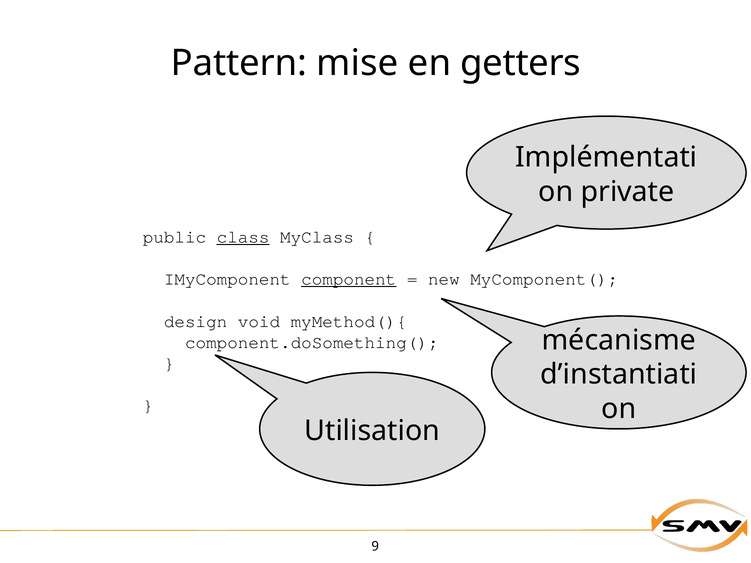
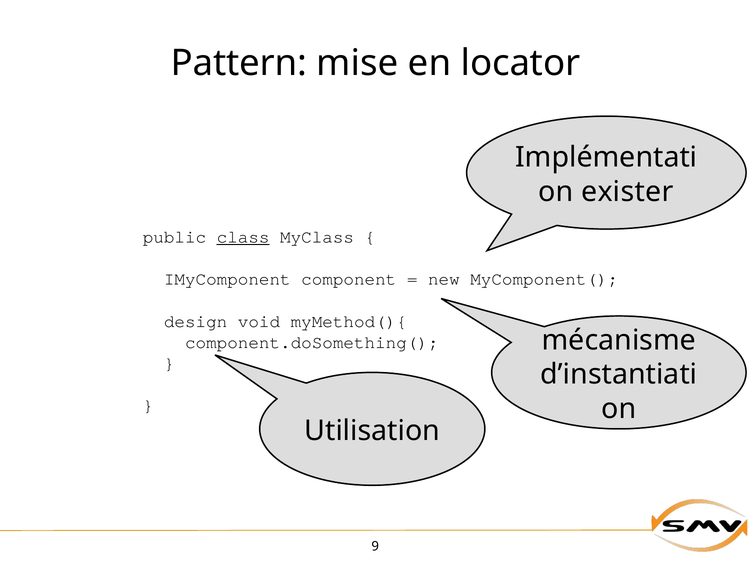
getters: getters -> locator (520, 63)
private: private -> exister (627, 192)
component underline: present -> none (349, 279)
